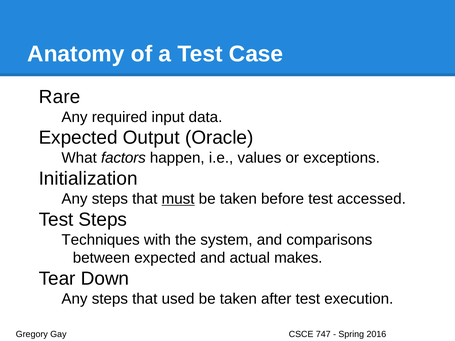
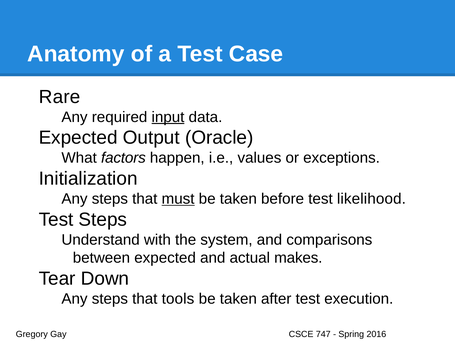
input underline: none -> present (168, 117)
accessed: accessed -> likelihood (371, 199)
Techniques: Techniques -> Understand (101, 240)
used: used -> tools (178, 299)
